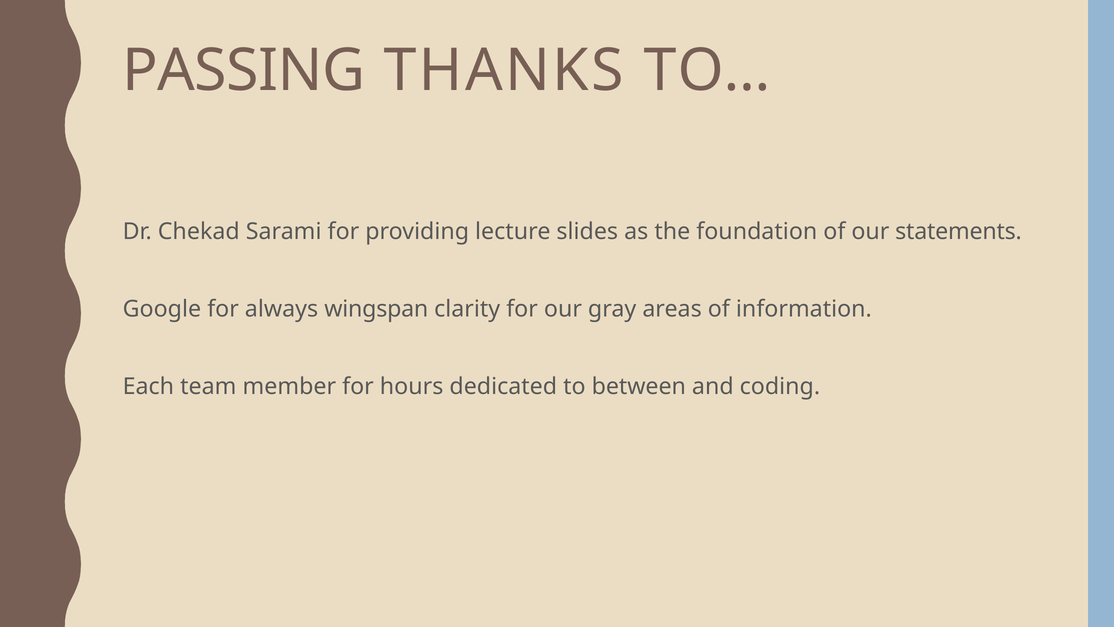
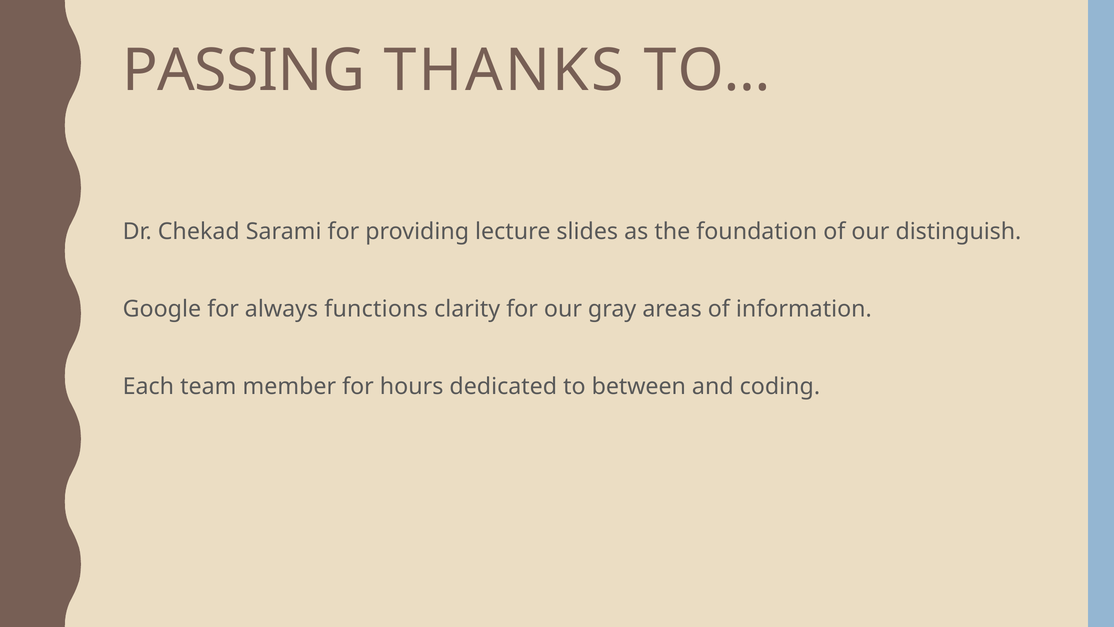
statements: statements -> distinguish (958, 231)
wingspan: wingspan -> functions (376, 309)
